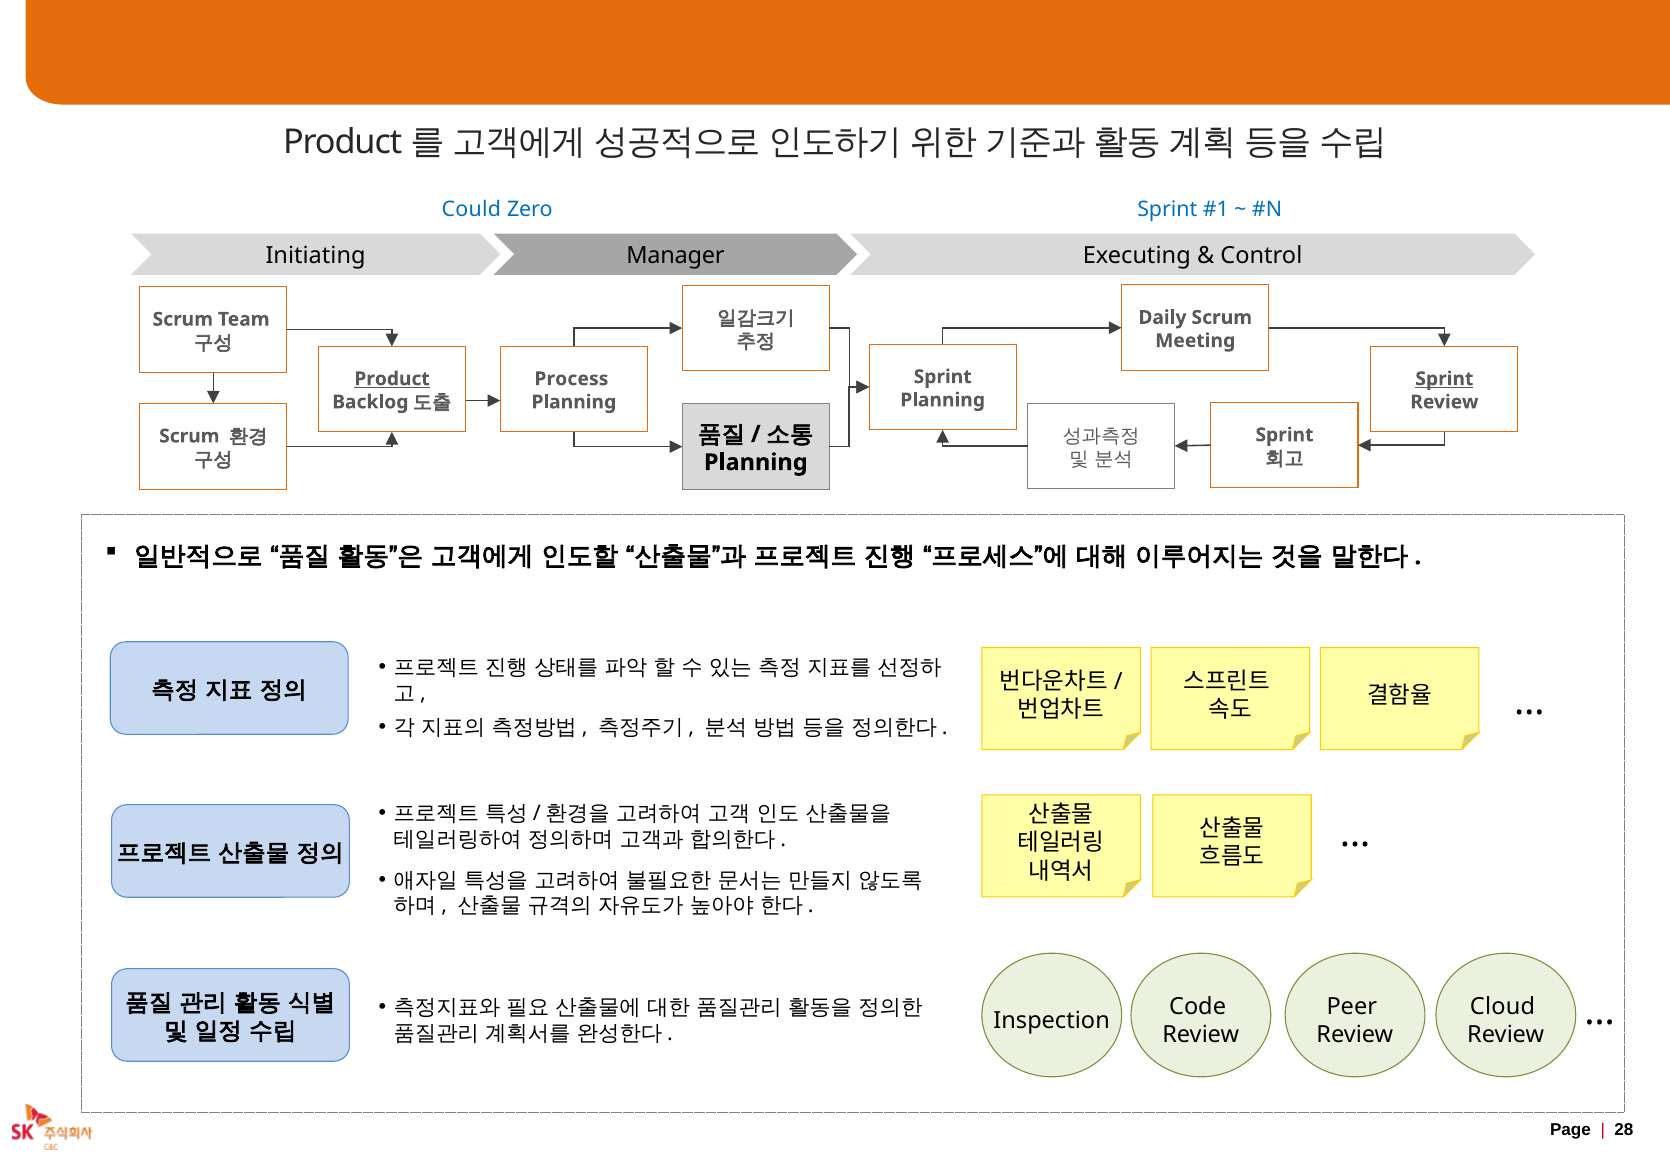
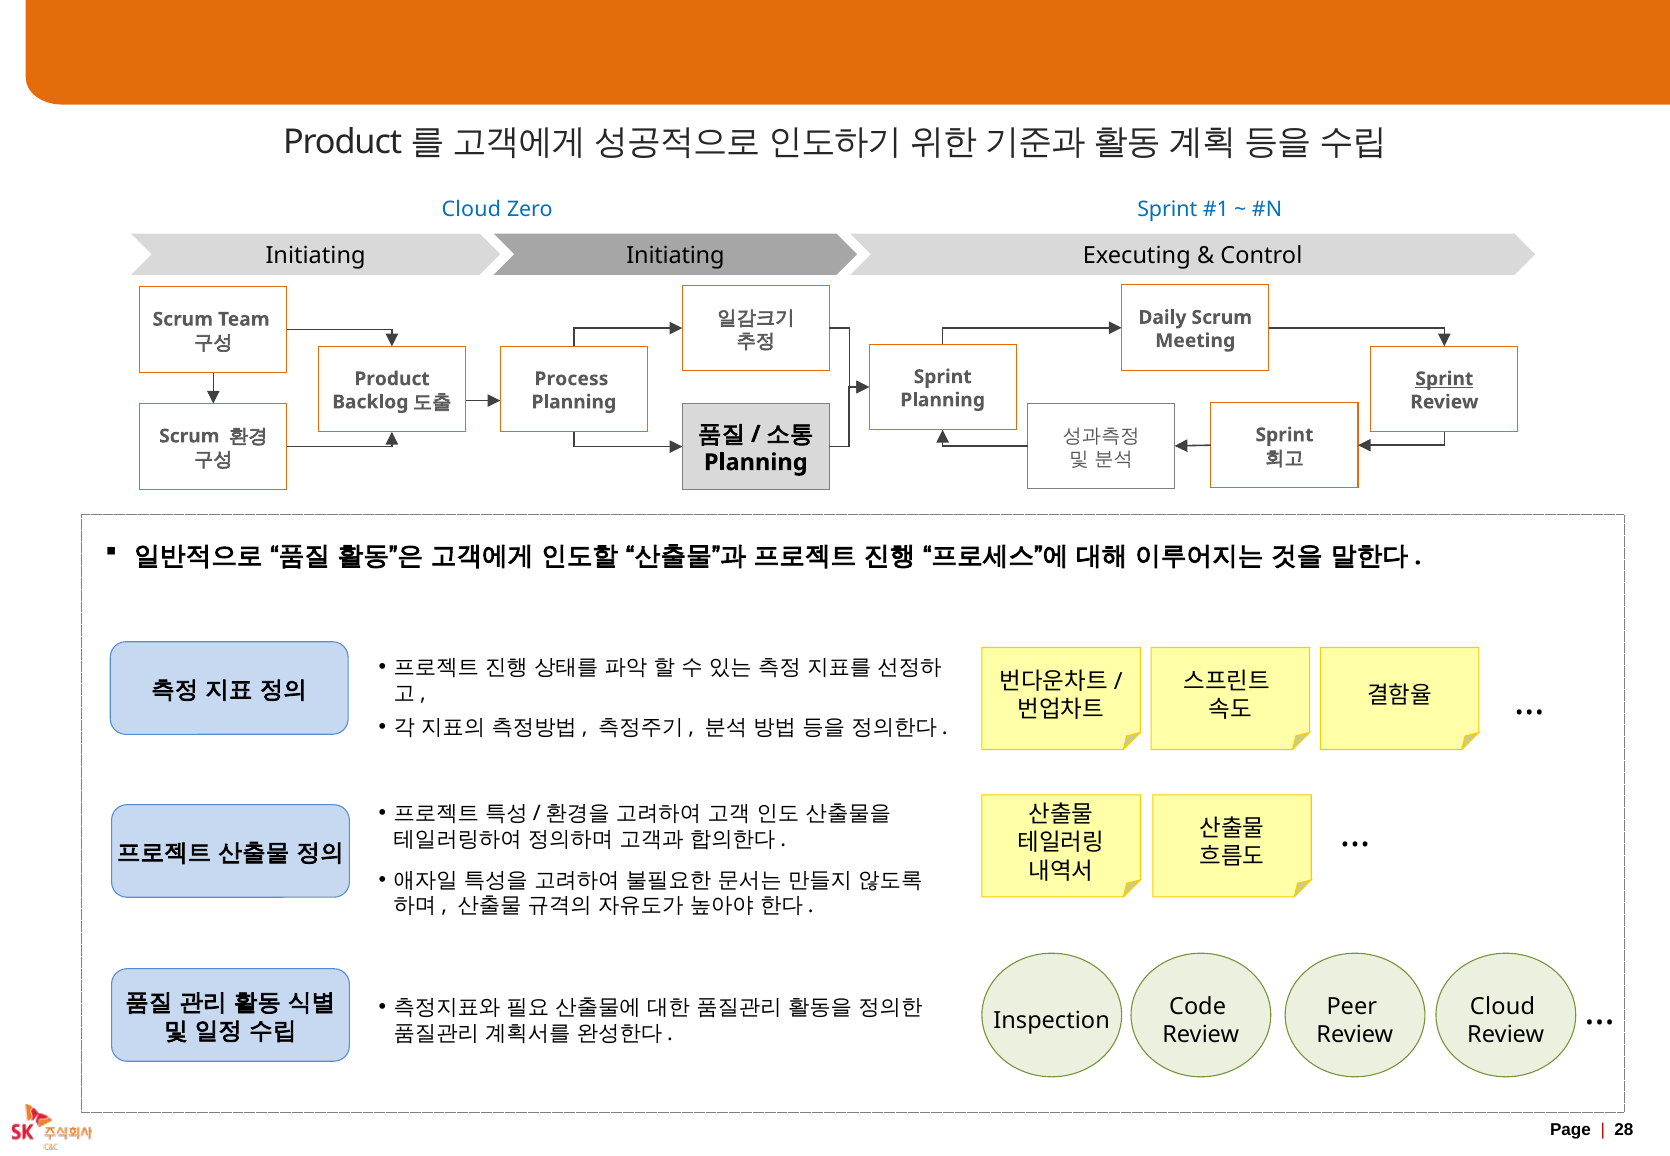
Could: Could -> Cloud (471, 209)
Initiating Manager: Manager -> Initiating (675, 256)
Product underline: present -> none (392, 379)
